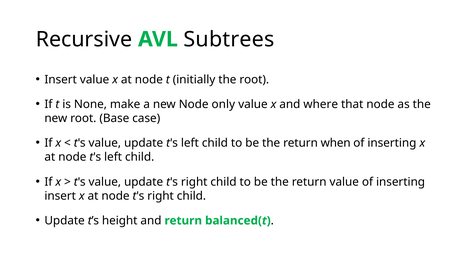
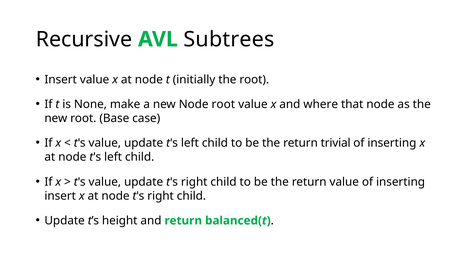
Node only: only -> root (223, 104)
when: when -> trivial (336, 143)
